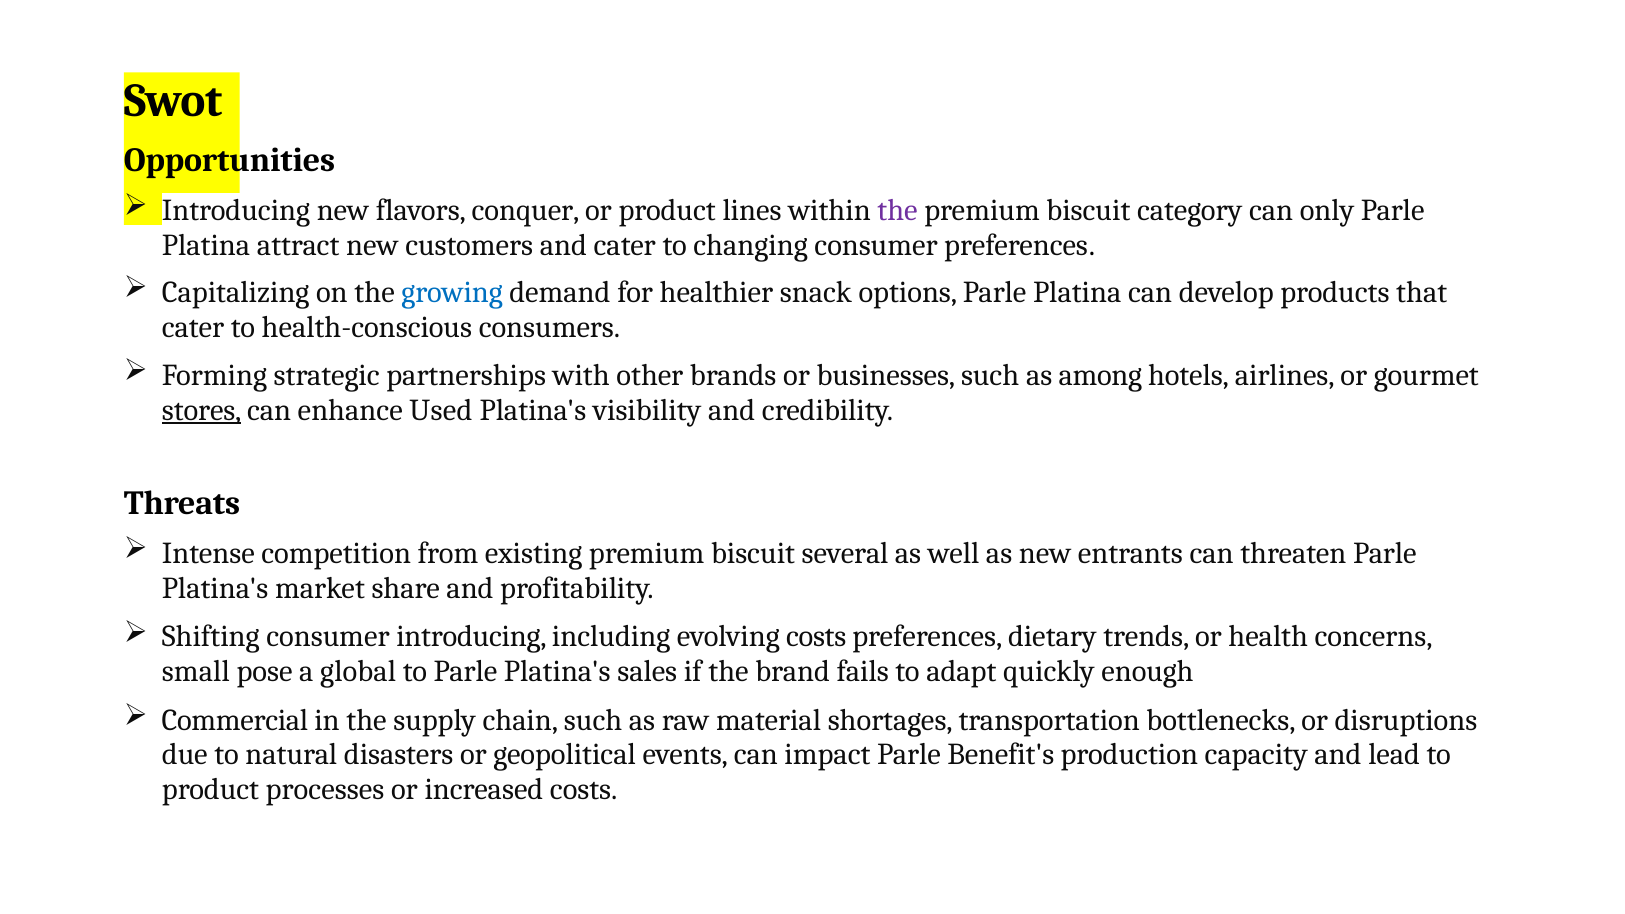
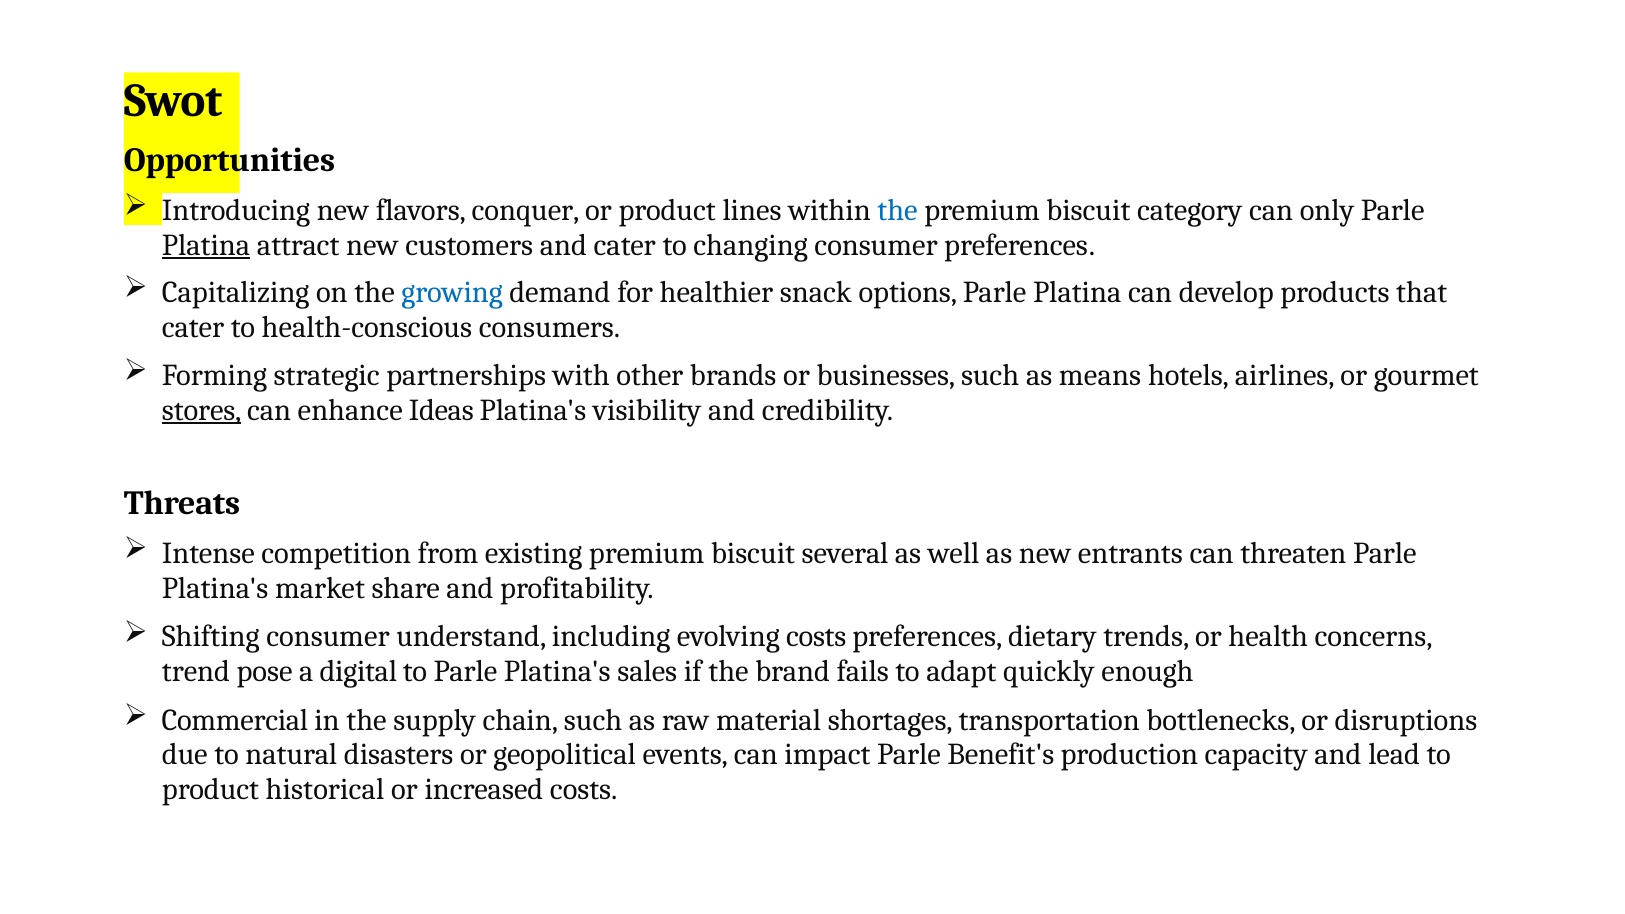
the colour: purple -> blue (897, 210)
Platina underline: none -> present (206, 245)
among: among -> means (1100, 375)
Used: Used -> Ideas (441, 410)
consumer introducing: introducing -> understand (471, 637)
small: small -> trend (196, 672)
global: global -> digital (358, 672)
processes: processes -> historical (325, 790)
